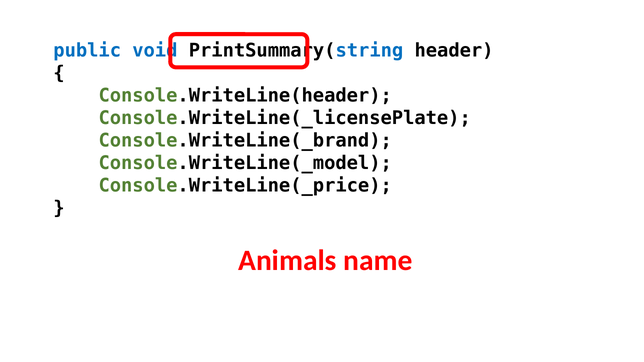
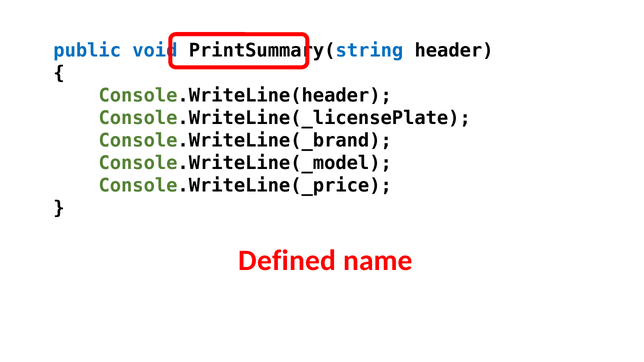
Animals: Animals -> Defined (287, 261)
